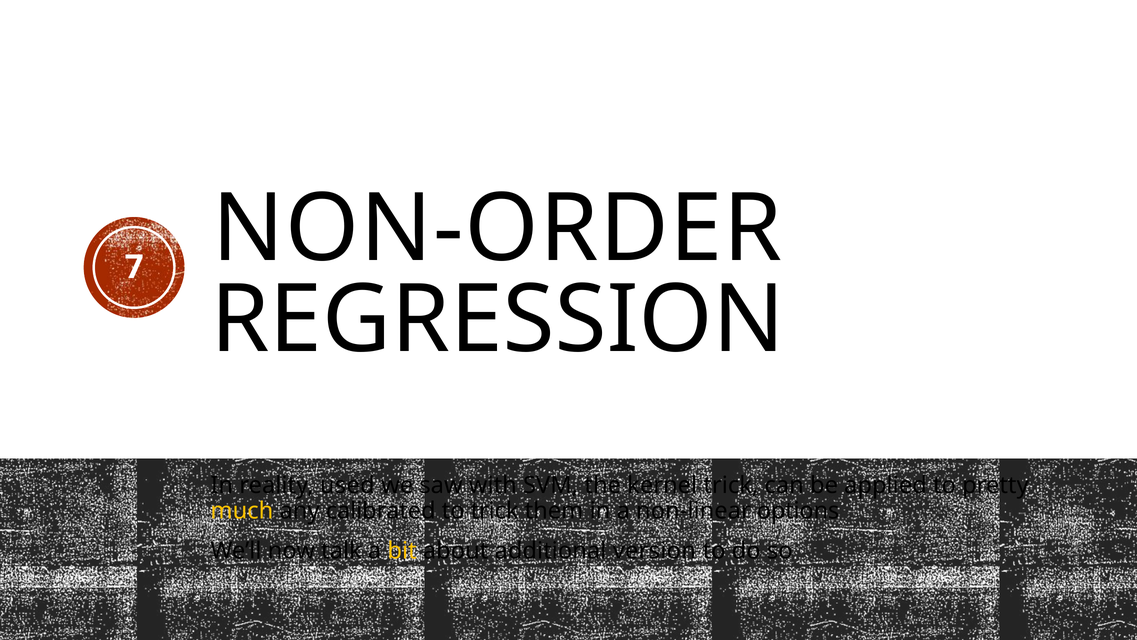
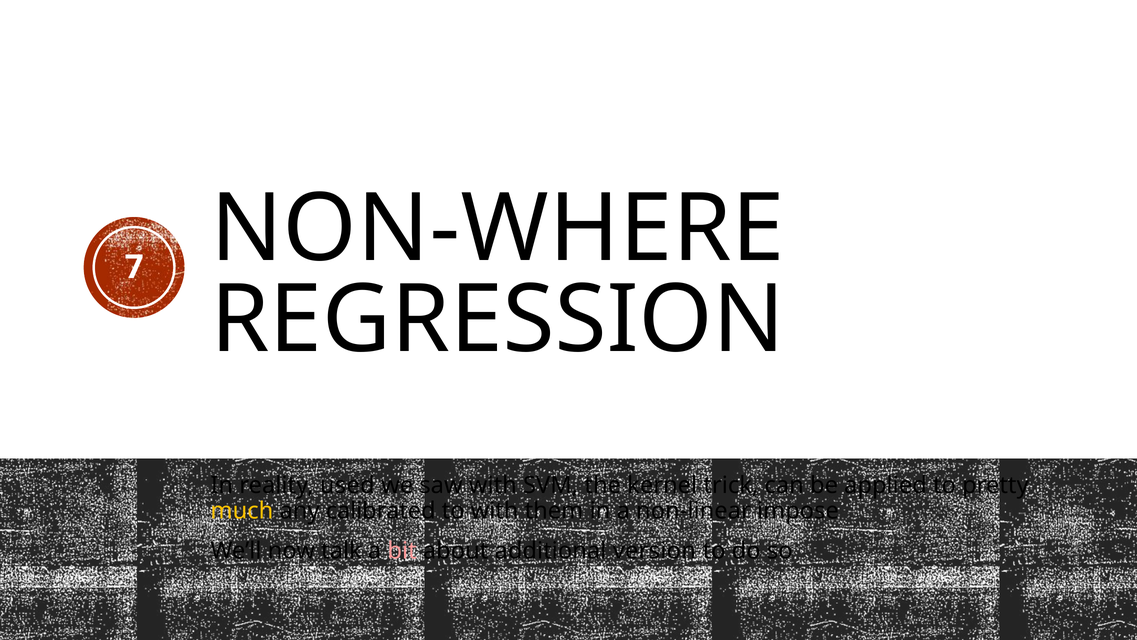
NON-ORDER: NON-ORDER -> NON-WHERE (498, 229)
to trick: trick -> with (495, 511)
options: options -> impose (798, 511)
bit colour: yellow -> pink (402, 550)
